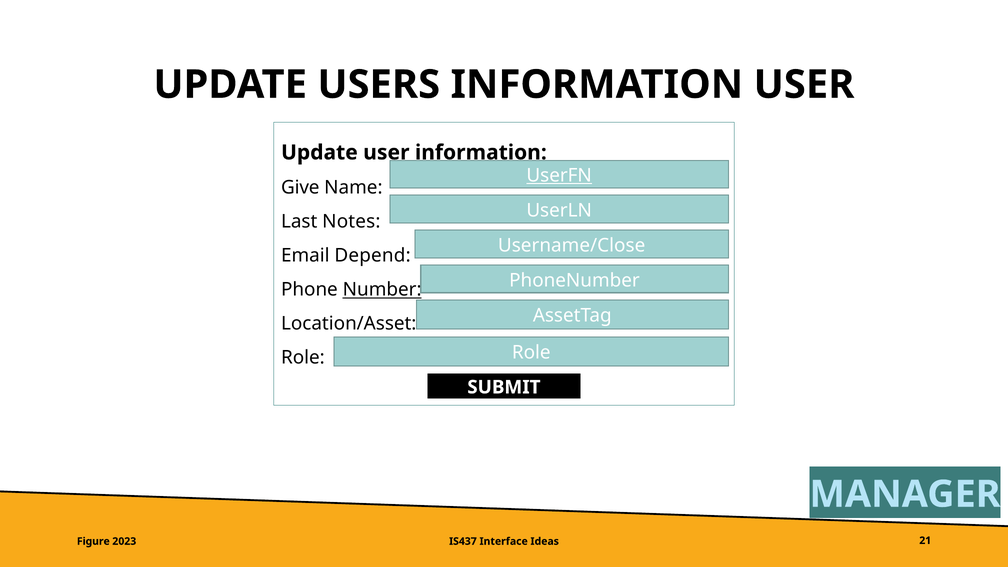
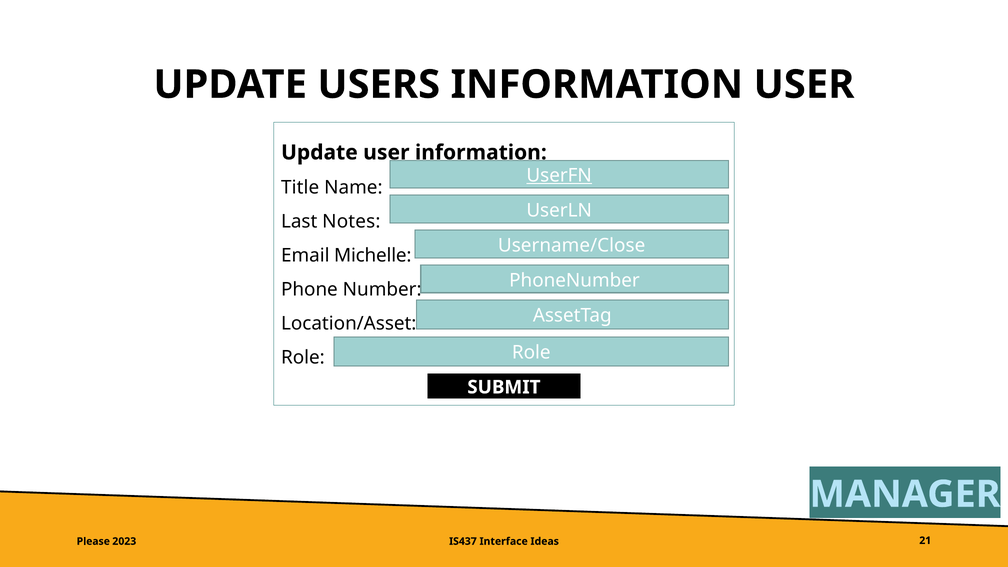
Give: Give -> Title (300, 188)
Depend: Depend -> Michelle (373, 256)
Number underline: present -> none (382, 290)
Figure: Figure -> Please (93, 541)
